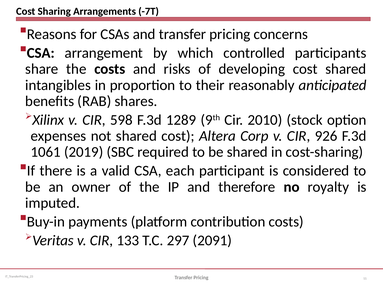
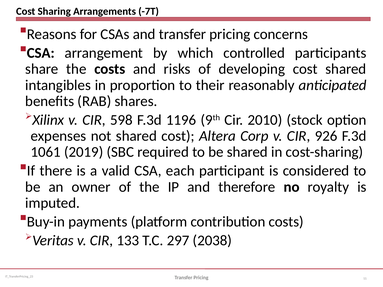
1289: 1289 -> 1196 (181, 120)
2091: 2091 -> 2038 (212, 241)
